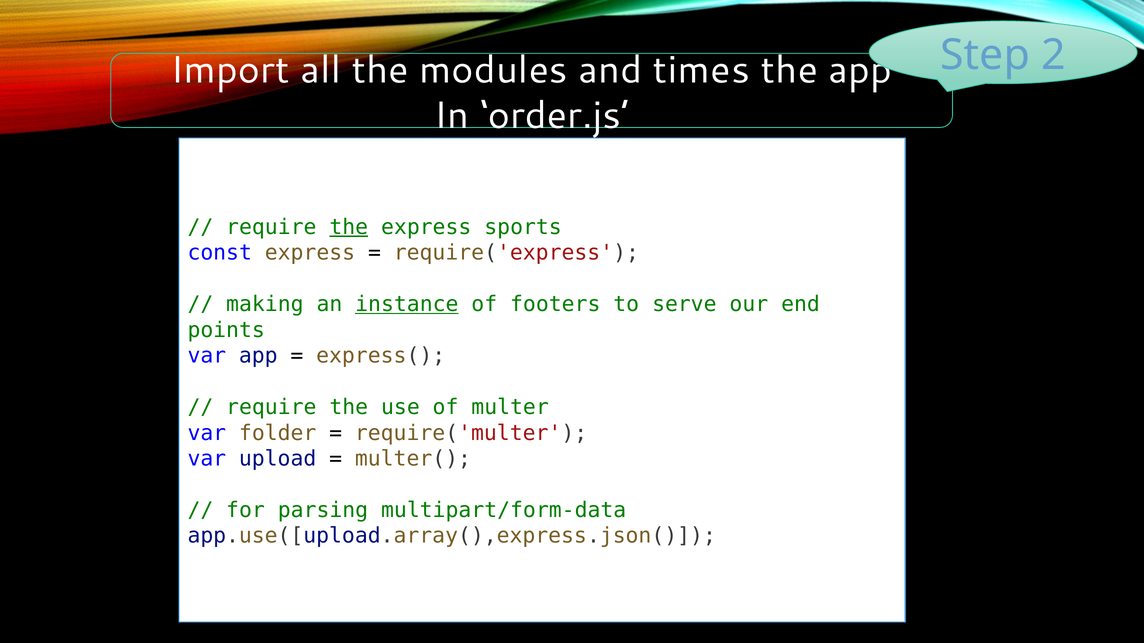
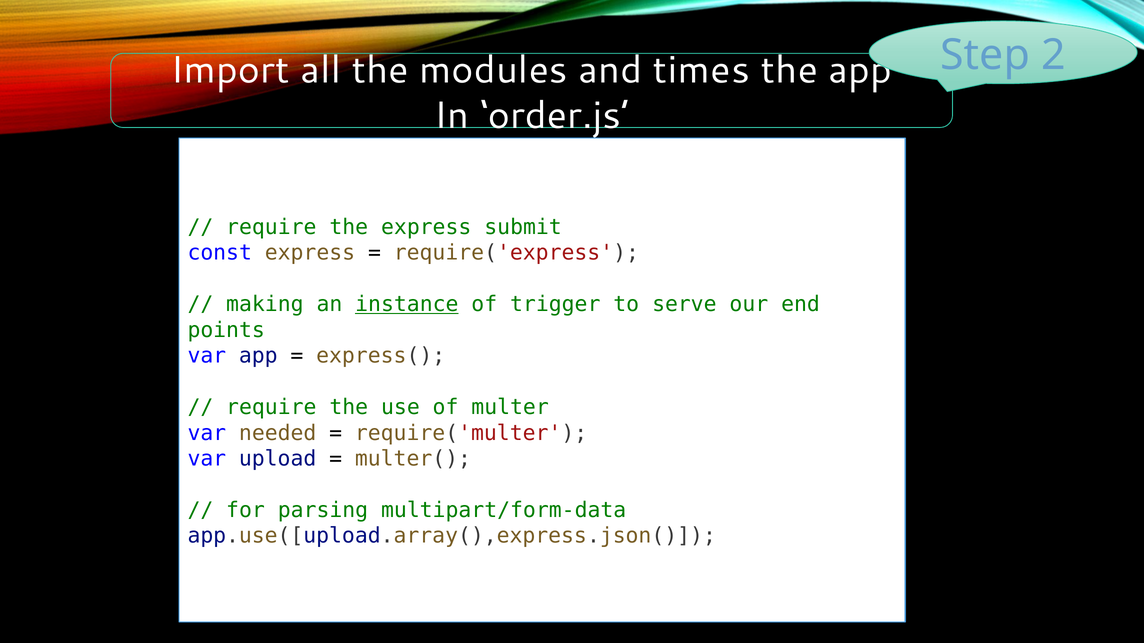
the underline: present -> none (349, 227)
sports: sports -> submit (523, 227)
footers: footers -> trigger (555, 305)
folder: folder -> needed (278, 433)
